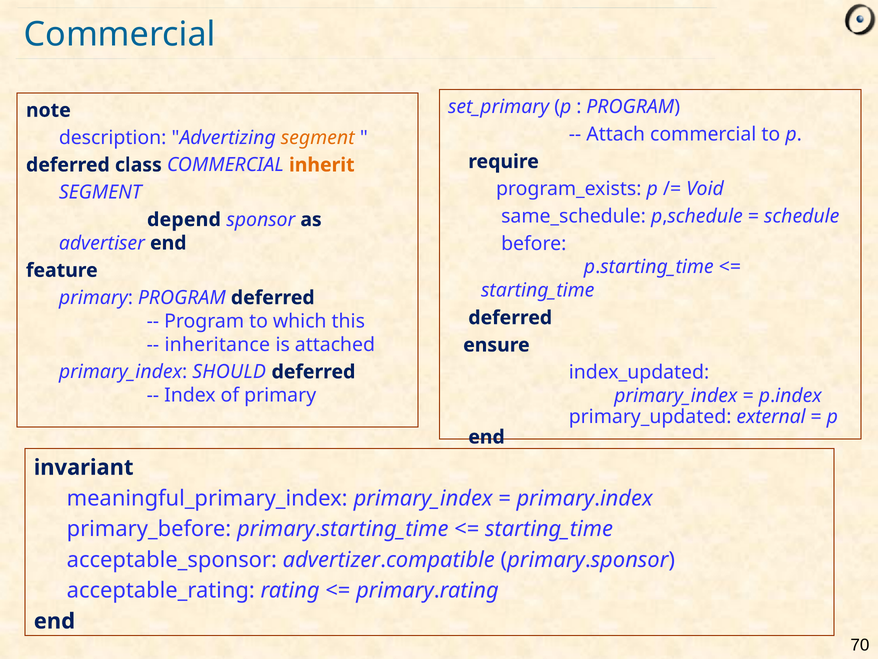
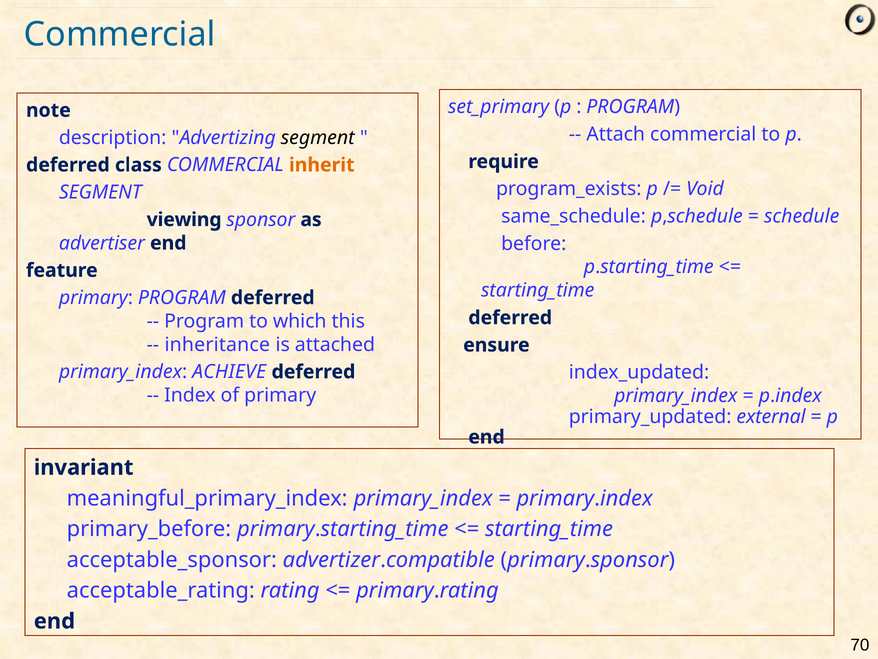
segment colour: orange -> black (318, 138)
depend: depend -> viewing (184, 219)
SHOULD: SHOULD -> ACHIEVE (229, 372)
